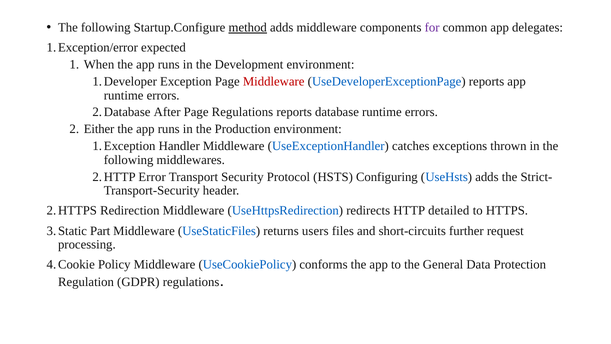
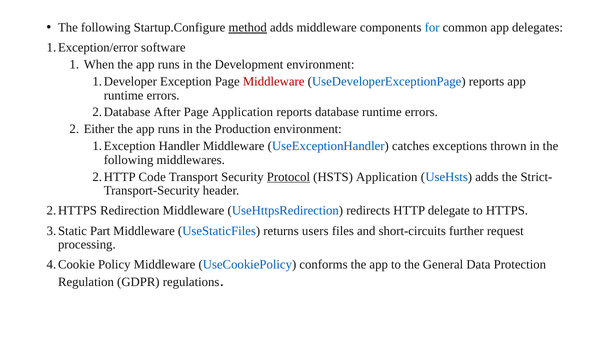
for colour: purple -> blue (432, 28)
expected: expected -> software (163, 48)
Page Regulations: Regulations -> Application (242, 112)
Error: Error -> Code (152, 177)
Protocol underline: none -> present (288, 177)
HSTS Configuring: Configuring -> Application (387, 177)
detailed: detailed -> delegate (449, 211)
